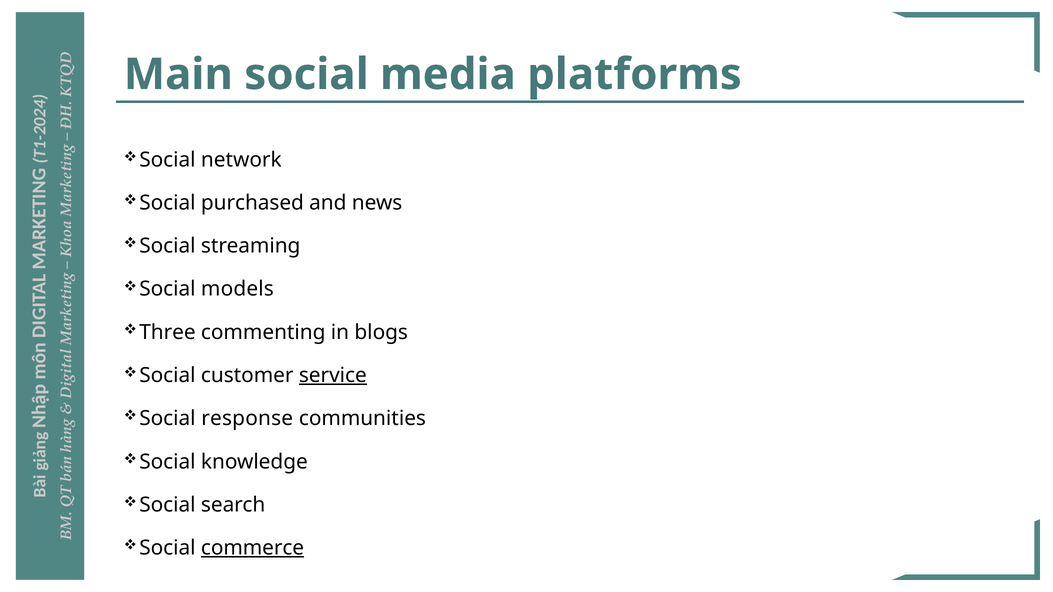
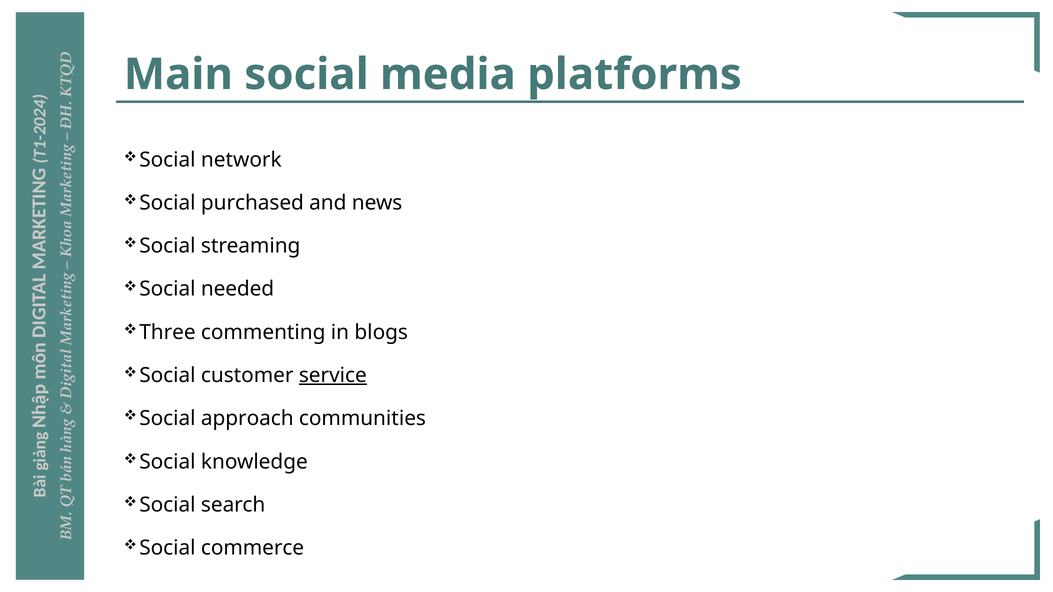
models: models -> needed (238, 289)
response: response -> approach (247, 419)
commerce underline: present -> none (253, 548)
